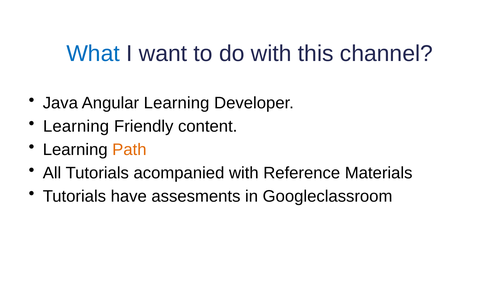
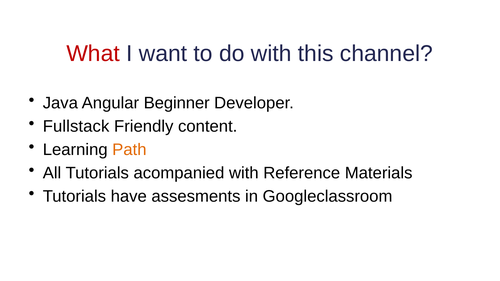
What colour: blue -> red (93, 54)
Angular Learning: Learning -> Beginner (177, 103)
Learning: Learning -> Fullstack (76, 127)
